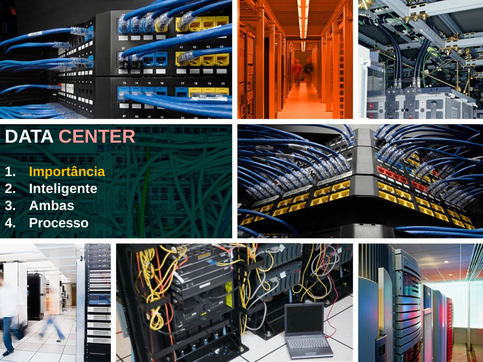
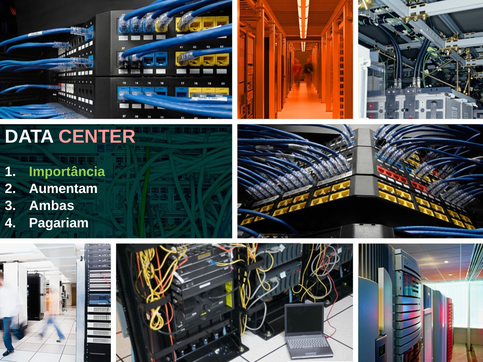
Importância colour: yellow -> light green (67, 172)
Inteligente: Inteligente -> Aumentam (63, 189)
Processo: Processo -> Pagariam (59, 223)
